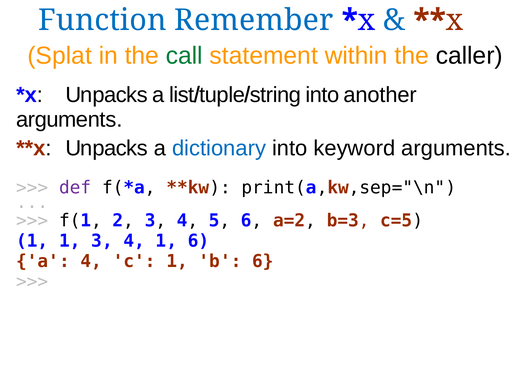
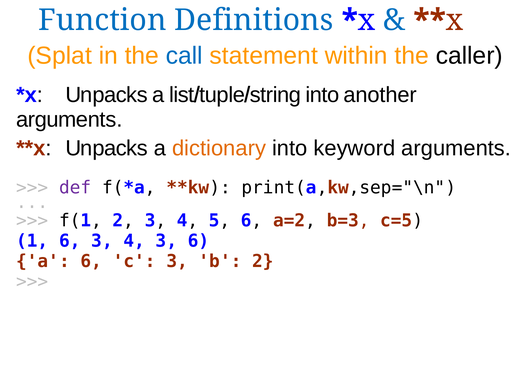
Remember: Remember -> Definitions (254, 20)
call colour: green -> blue (184, 56)
dictionary colour: blue -> orange (219, 148)
1 1: 1 -> 6 (70, 241)
4 1: 1 -> 3 (166, 241)
a 4: 4 -> 6 (91, 261)
c 1: 1 -> 3 (177, 261)
b 6: 6 -> 2 (263, 261)
